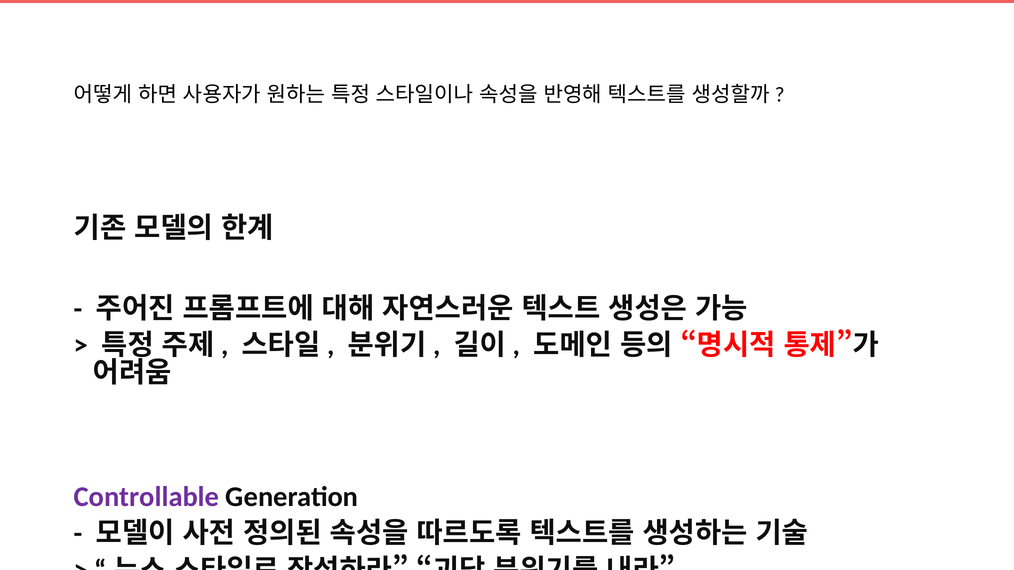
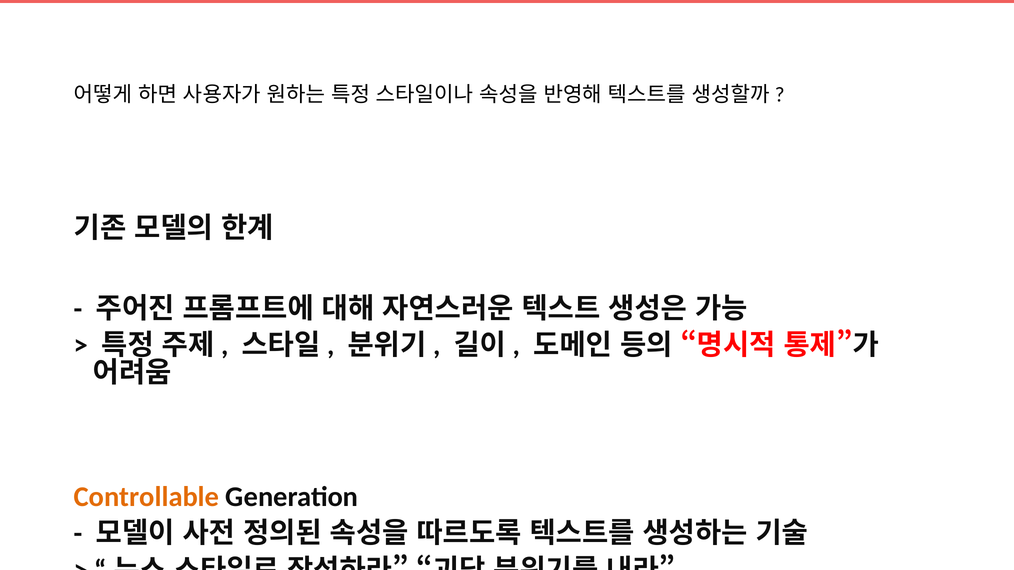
Controllable colour: purple -> orange (147, 497)
